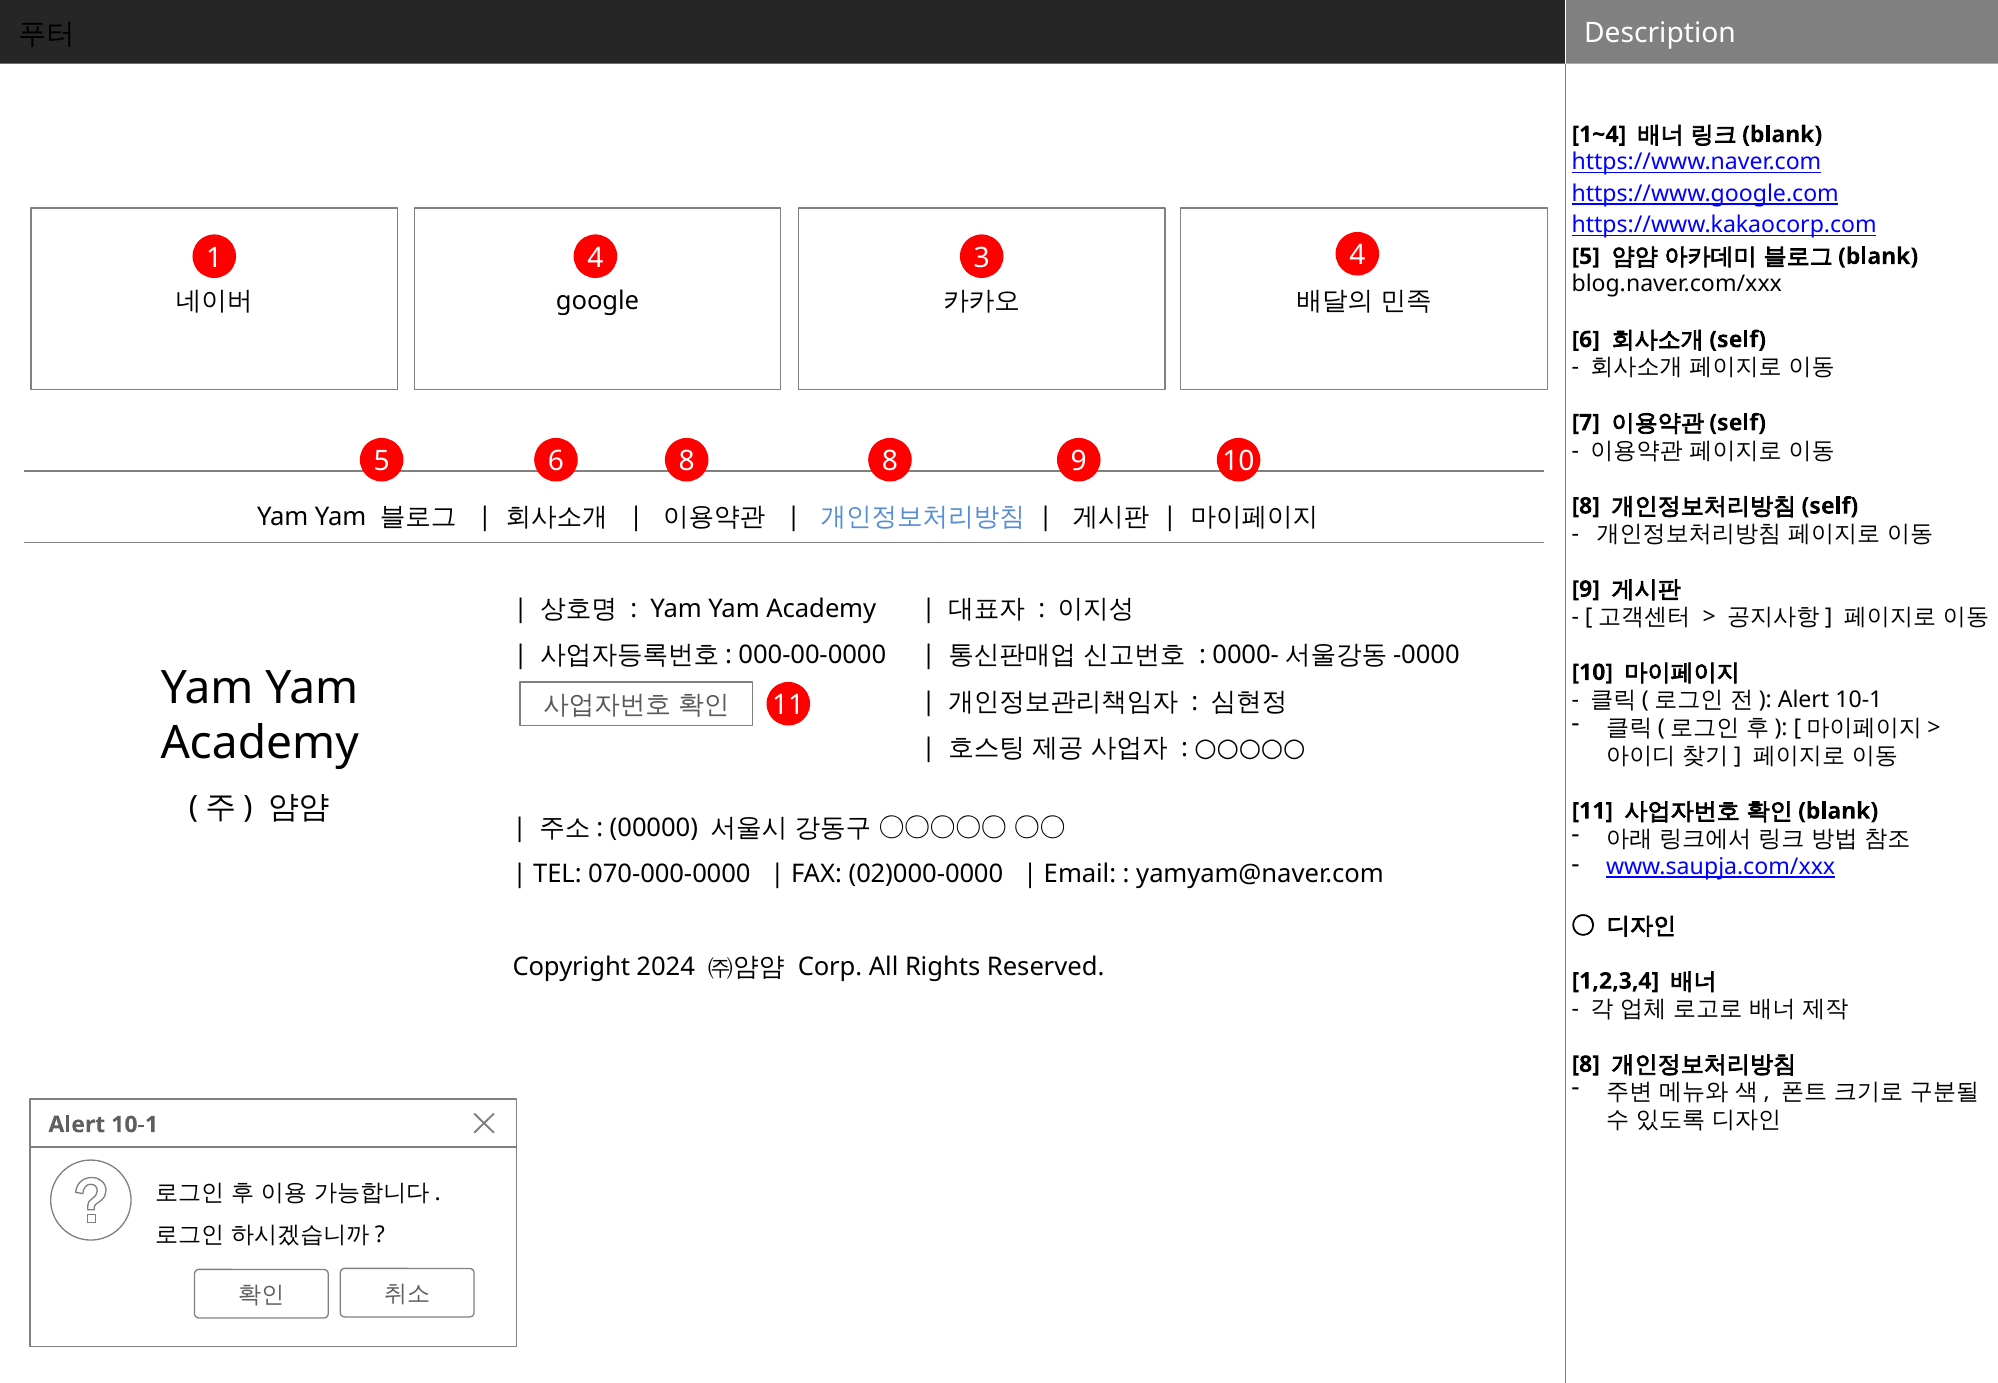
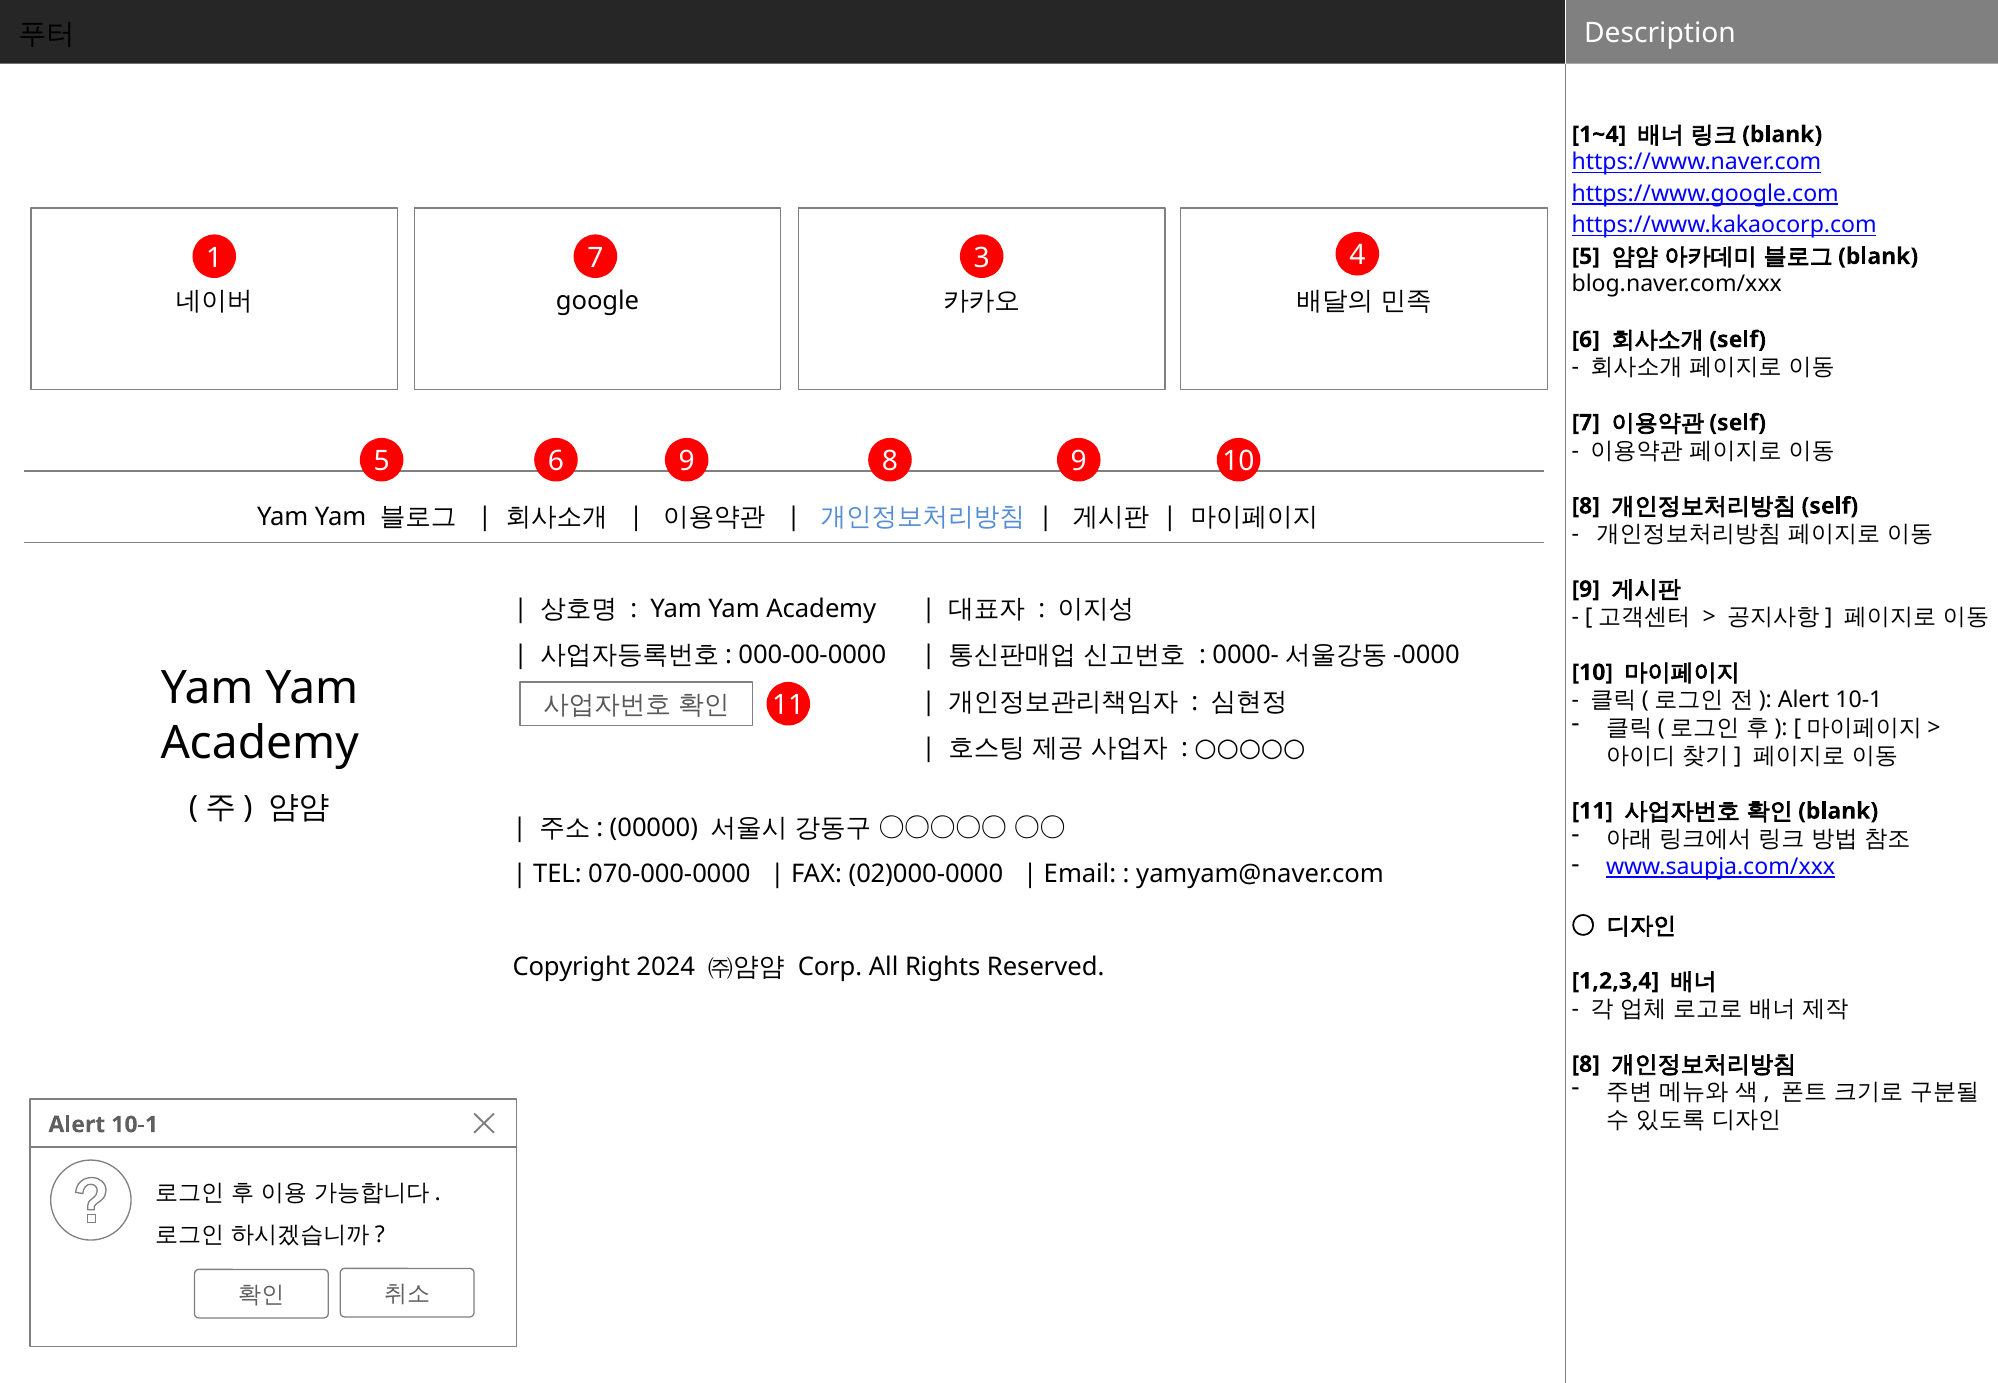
1 4: 4 -> 7 (595, 258)
6 8: 8 -> 9 (687, 462)
